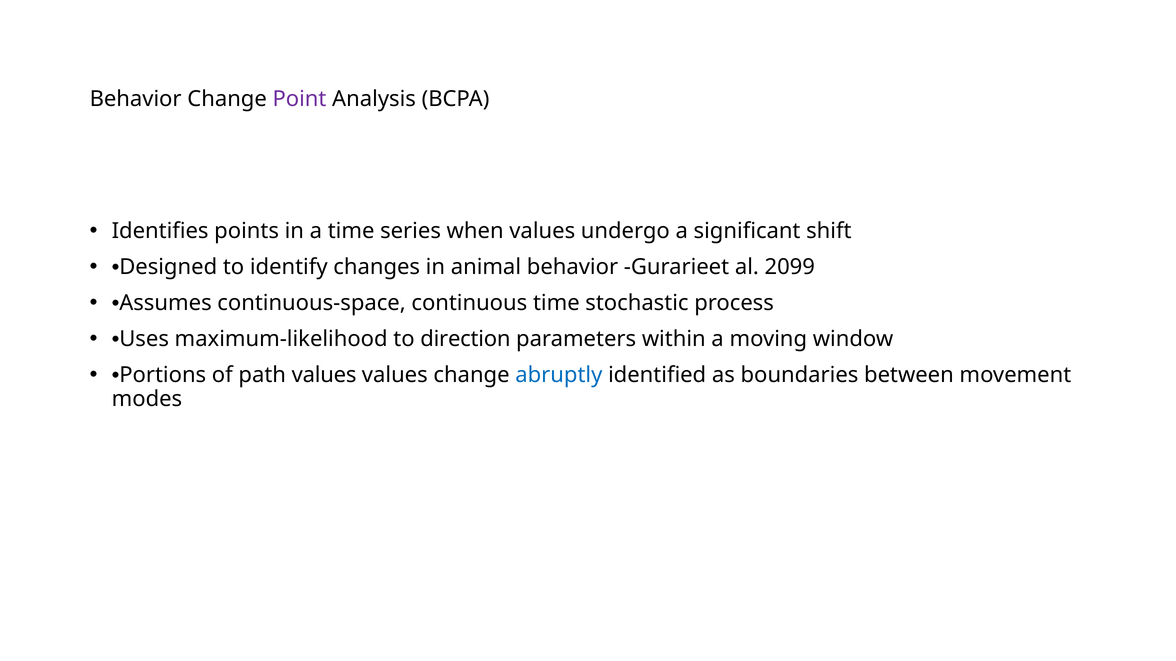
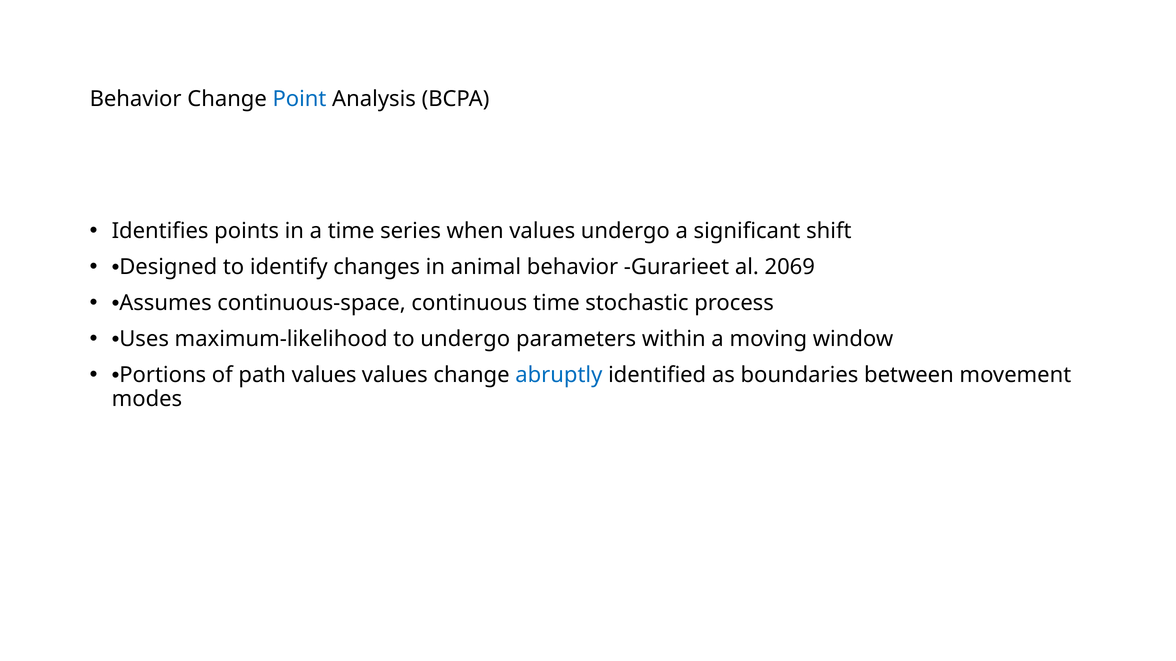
Point colour: purple -> blue (299, 99)
2099: 2099 -> 2069 (790, 267)
to direction: direction -> undergo (465, 339)
